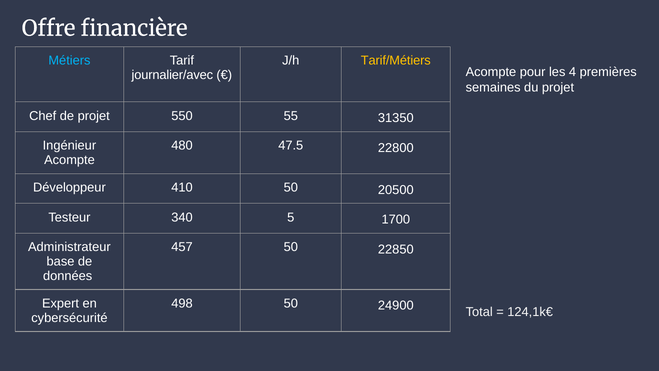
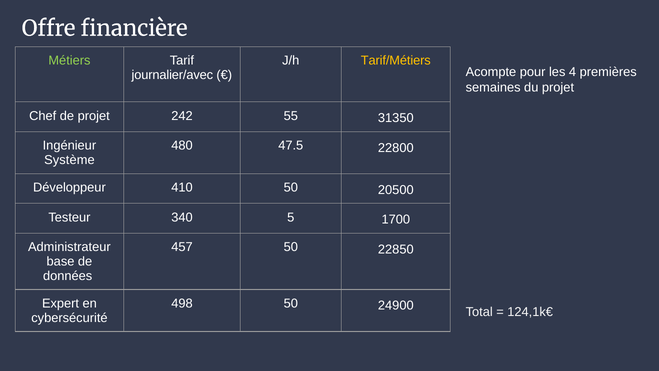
Métiers colour: light blue -> light green (69, 61)
550: 550 -> 242 (182, 116)
Acompte: Acompte -> Système (69, 160)
